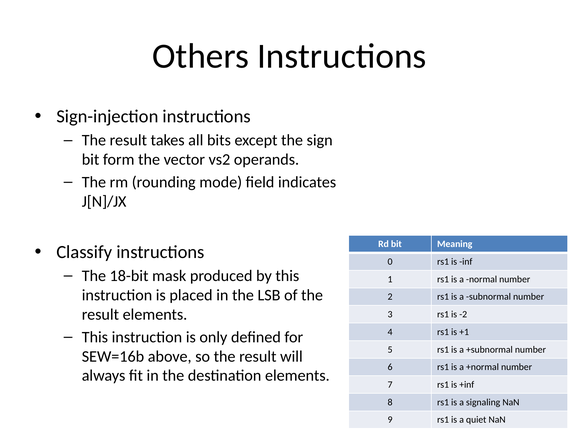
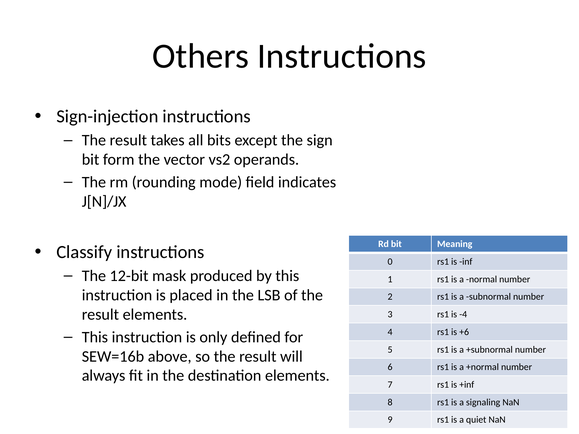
18-bit: 18-bit -> 12-bit (129, 276)
-2: -2 -> -4 (463, 315)
+1: +1 -> +6 (464, 332)
